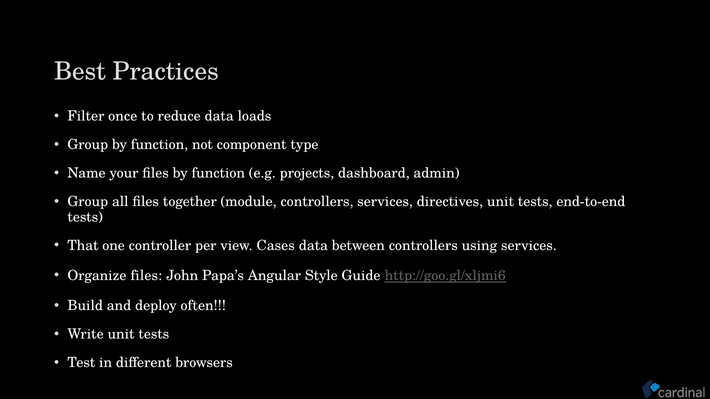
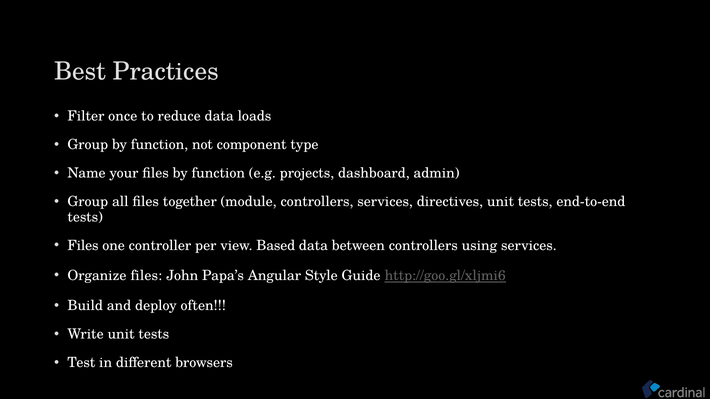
That: That -> Files (83, 246)
Cases: Cases -> Based (276, 246)
